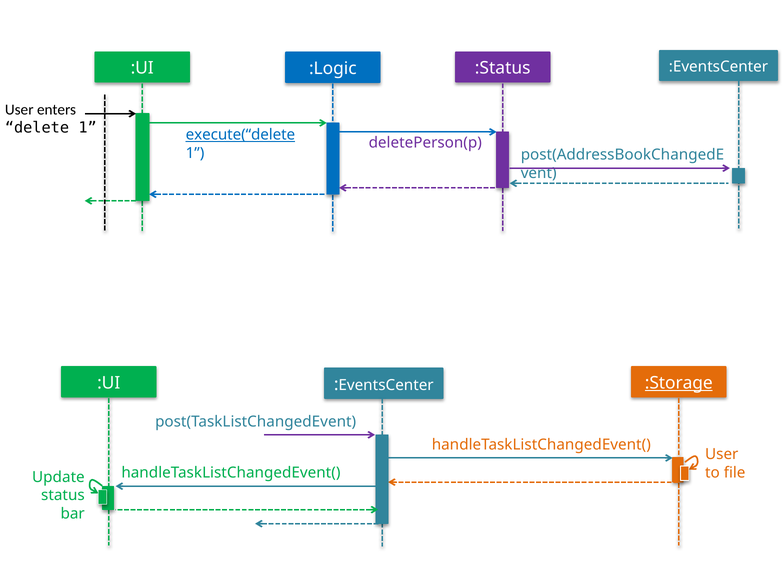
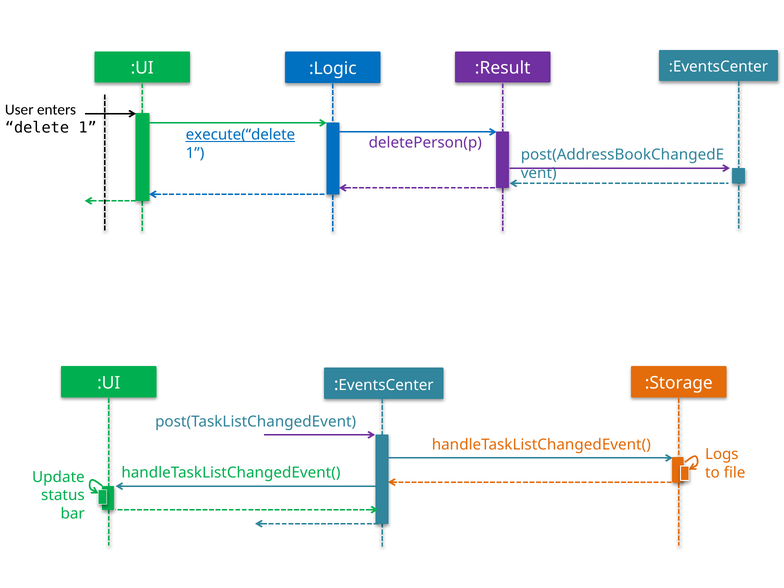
:Status: :Status -> :Result (503, 68)
:Storage underline: present -> none (679, 383)
User: User -> Logs (722, 454)
